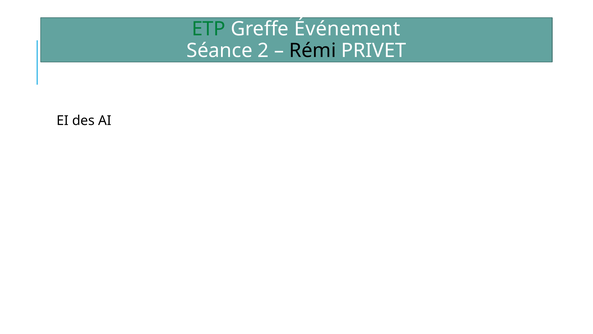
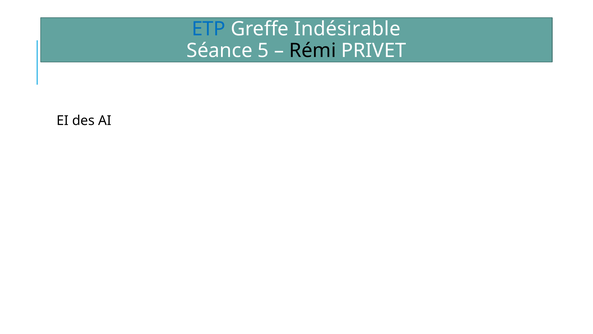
ETP colour: green -> blue (209, 29)
Événement: Événement -> Indésirable (347, 29)
2: 2 -> 5 (263, 50)
